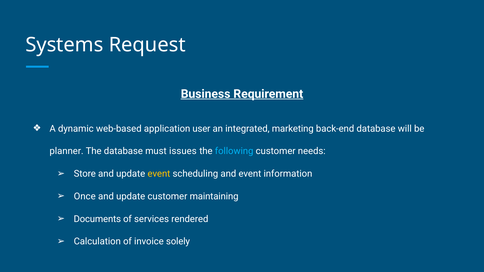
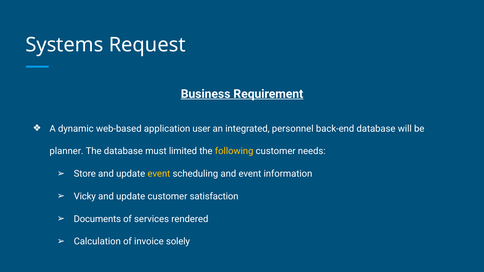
marketing: marketing -> personnel (293, 129)
issues: issues -> limited (183, 151)
following colour: light blue -> yellow (234, 151)
Once: Once -> Vicky (85, 197)
maintaining: maintaining -> satisfaction (214, 197)
